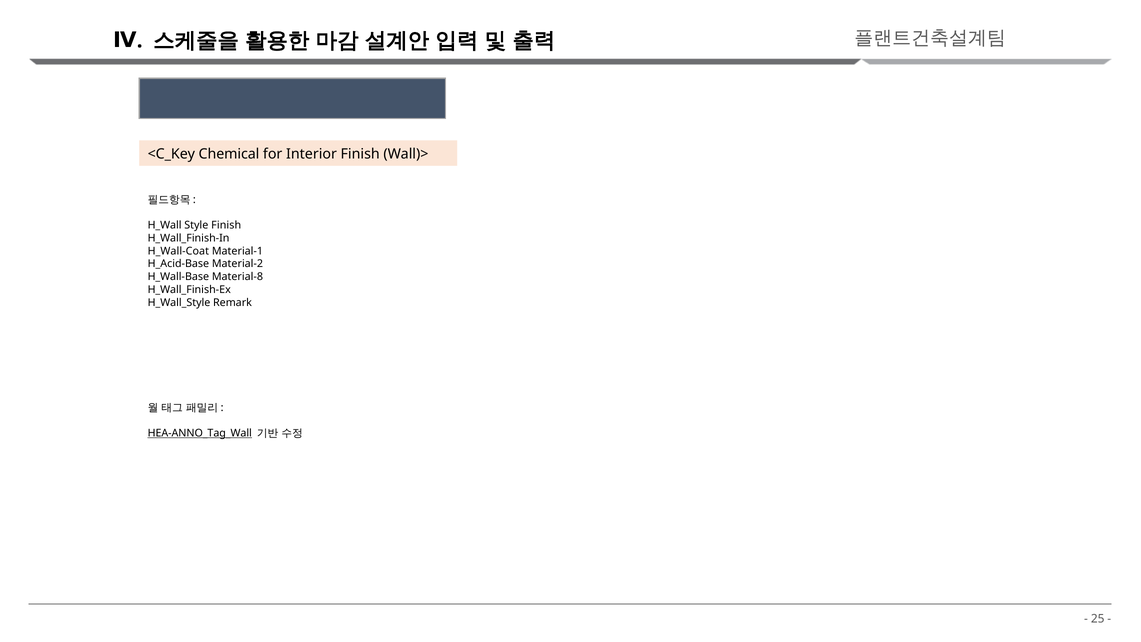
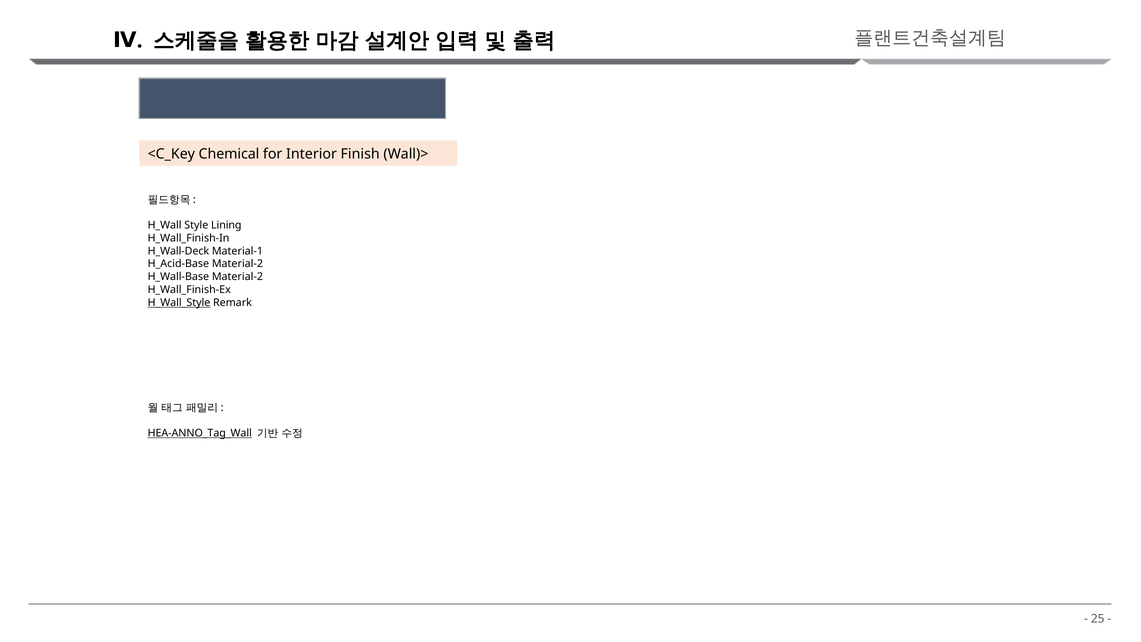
Style Finish: Finish -> Lining (226, 225)
H_Wall-Coat: H_Wall-Coat -> H_Wall-Deck (178, 251)
H_Wall-Base Material-8: Material-8 -> Material-2 (237, 277)
H_Wall_Style underline: none -> present (179, 302)
